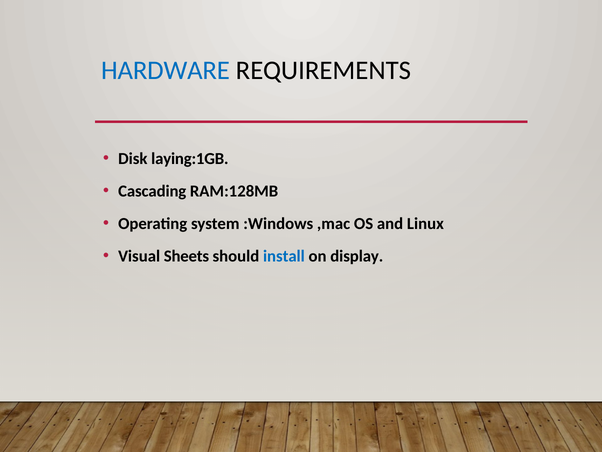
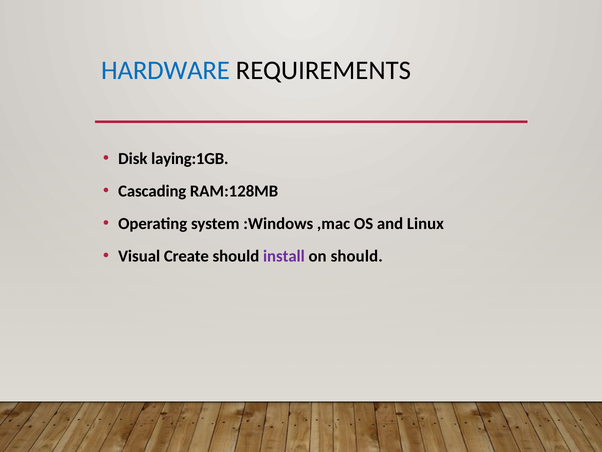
Sheets: Sheets -> Create (186, 256)
install colour: blue -> purple (284, 256)
on display: display -> should (357, 256)
